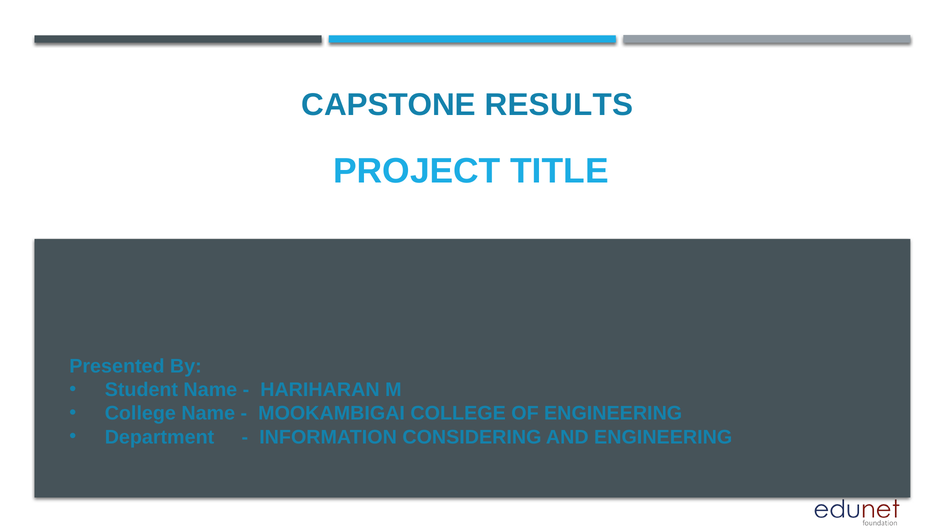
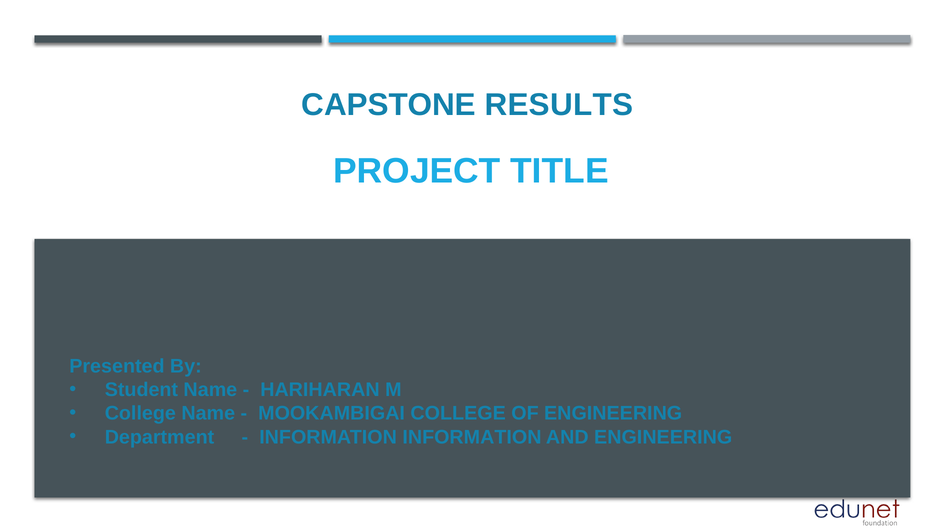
INFORMATION CONSIDERING: CONSIDERING -> INFORMATION (472, 437)
